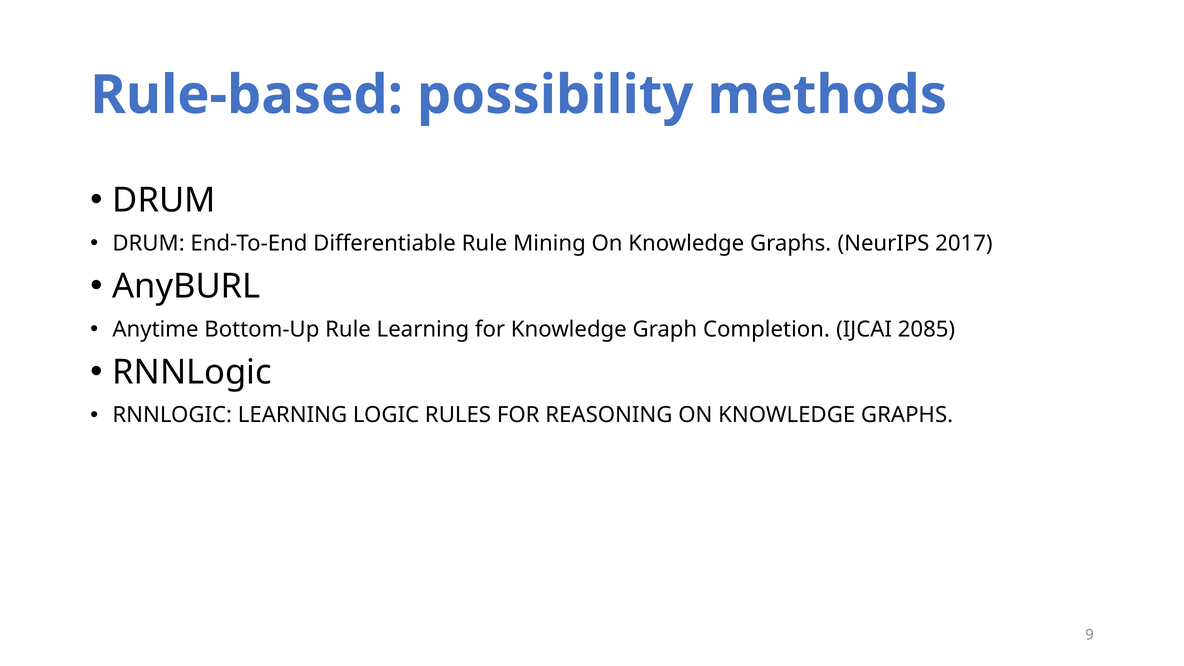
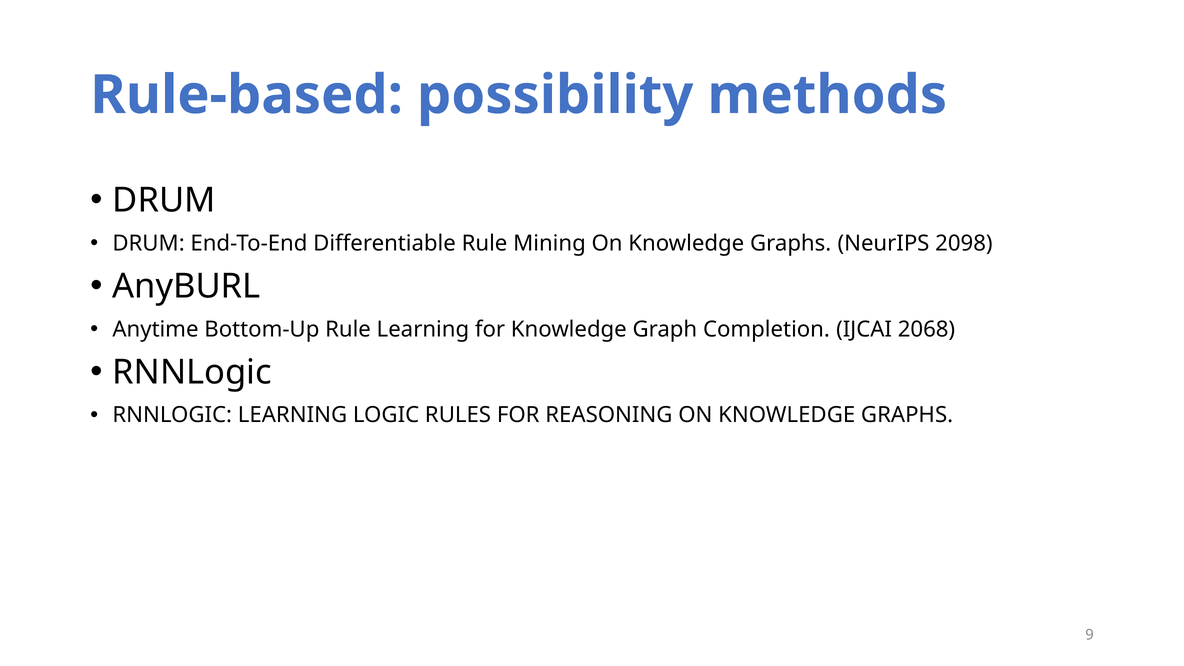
2017: 2017 -> 2098 (964, 243)
2085: 2085 -> 2068 (926, 329)
